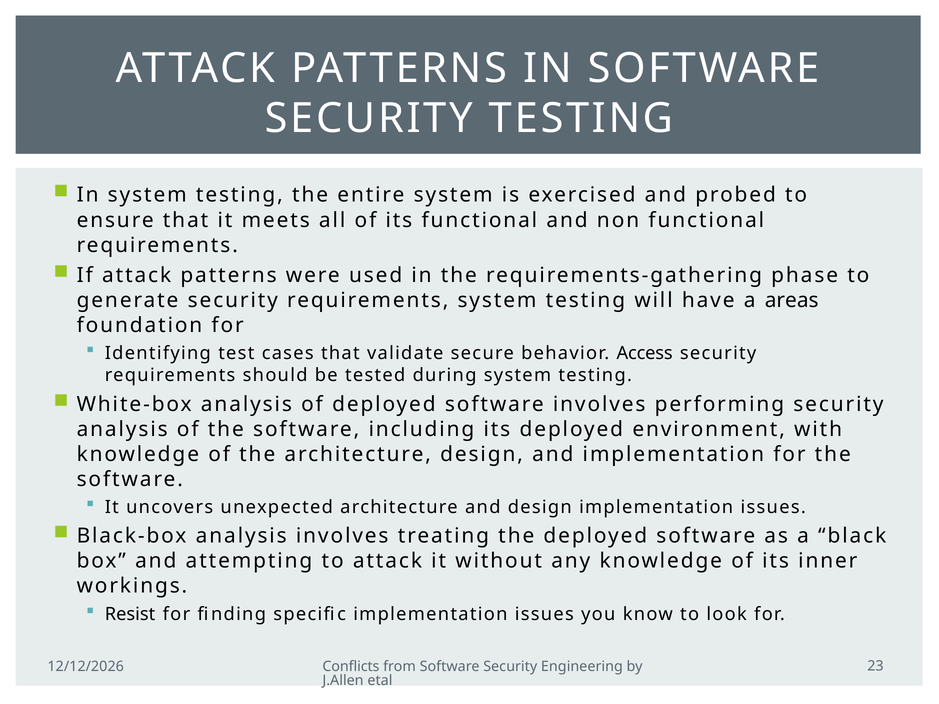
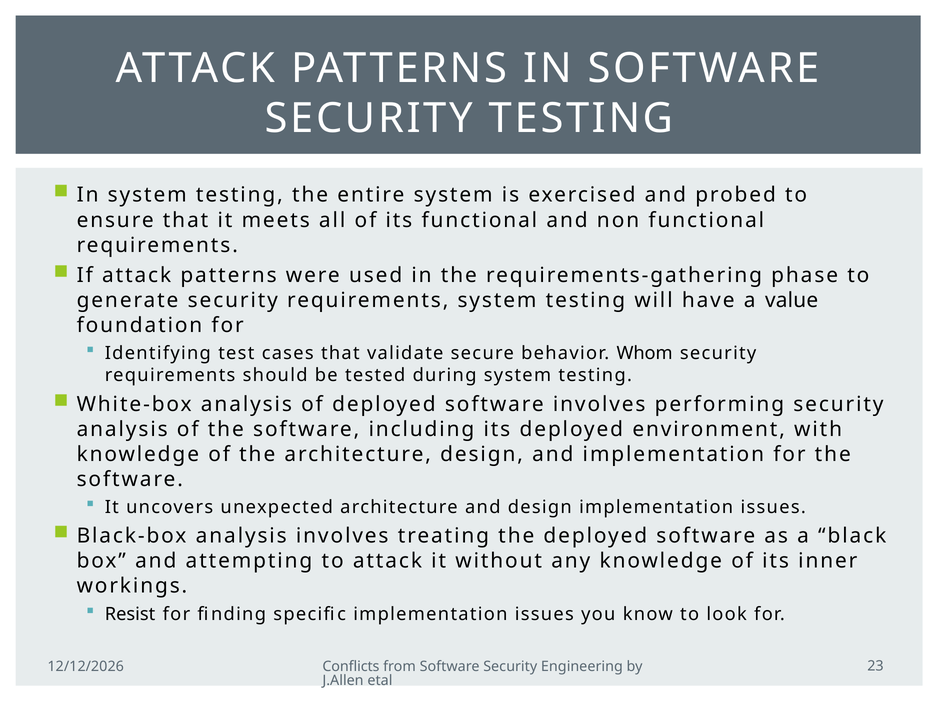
areas: areas -> value (792, 301)
Access: Access -> Whom (645, 354)
